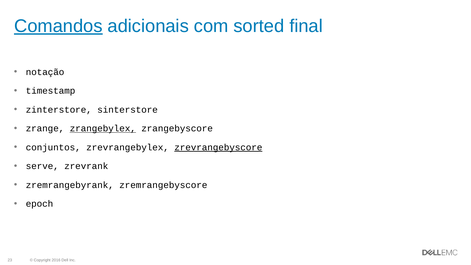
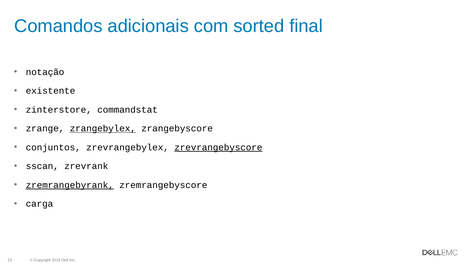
Comandos underline: present -> none (58, 26)
timestamp: timestamp -> existente (51, 91)
sinterstore: sinterstore -> commandstat (128, 110)
serve: serve -> sscan (42, 166)
zremrangebyrank underline: none -> present (70, 185)
epoch: epoch -> carga (39, 204)
